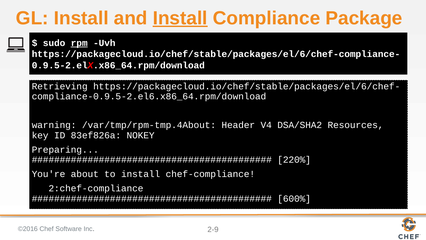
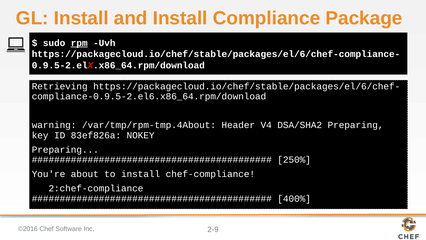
Install underline: present -> none (180, 18)
DSA/SHA2 Resources: Resources -> Preparing (356, 125)
220%: 220% -> 250% (294, 160)
600%: 600% -> 400% (294, 198)
